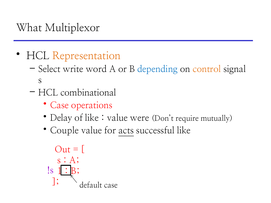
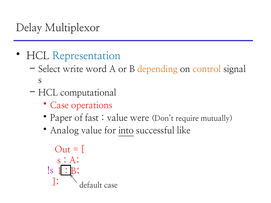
What: What -> Delay (29, 28)
Representation colour: orange -> blue (86, 56)
depending colour: blue -> orange (157, 69)
combinational: combinational -> computational (88, 93)
Delay: Delay -> Paper (61, 118)
of like: like -> fast (92, 118)
Couple: Couple -> Analog (64, 131)
acts: acts -> into (126, 131)
